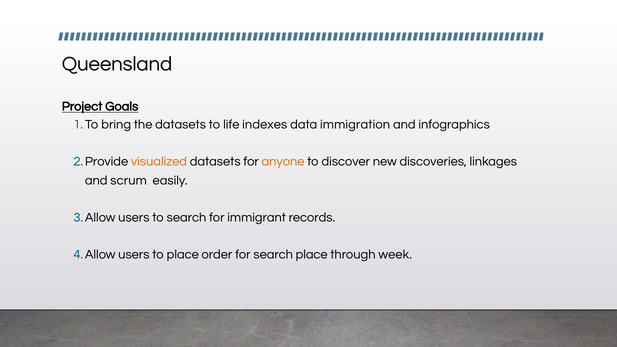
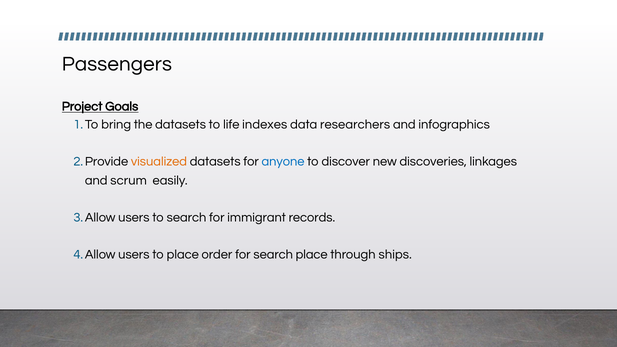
Queensland: Queensland -> Passengers (117, 64)
immigration: immigration -> researchers (355, 125)
anyone colour: orange -> blue (283, 162)
week: week -> ships (395, 254)
